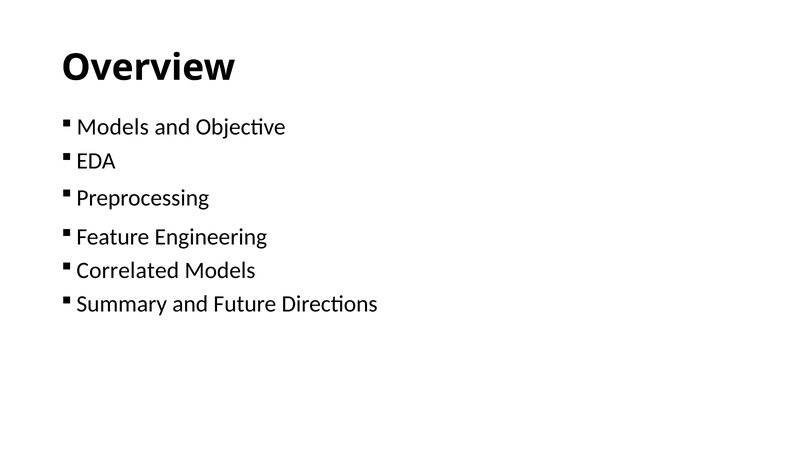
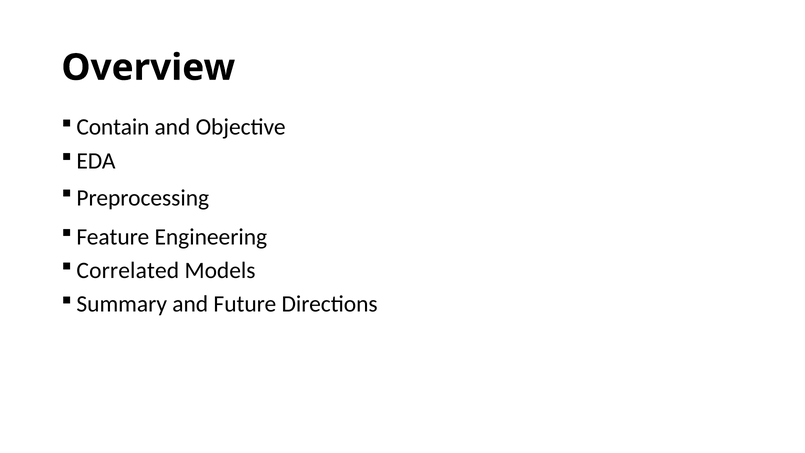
Models: Models -> Contain (113, 127)
